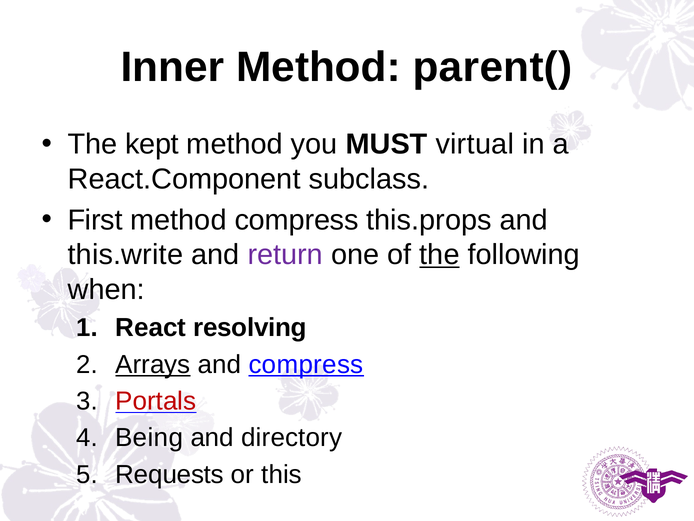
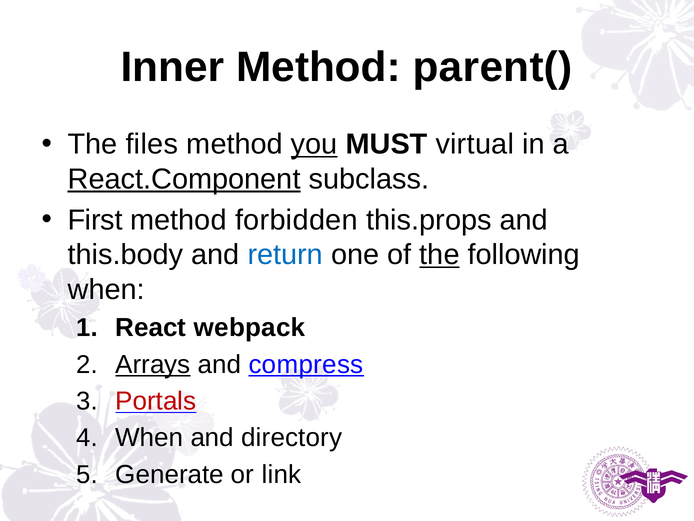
kept: kept -> files (152, 144)
you underline: none -> present (314, 144)
React.Component underline: none -> present (184, 179)
method compress: compress -> forbidden (296, 220)
this.write: this.write -> this.body (125, 255)
return colour: purple -> blue (285, 255)
resolving: resolving -> webpack (250, 327)
Being: Being -> When (149, 437)
Requests: Requests -> Generate (170, 474)
this: this -> link (282, 474)
